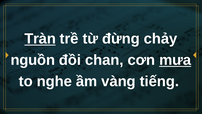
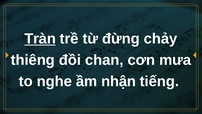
nguồn: nguồn -> thiêng (33, 60)
mưa underline: present -> none (175, 60)
vàng: vàng -> nhận (119, 81)
